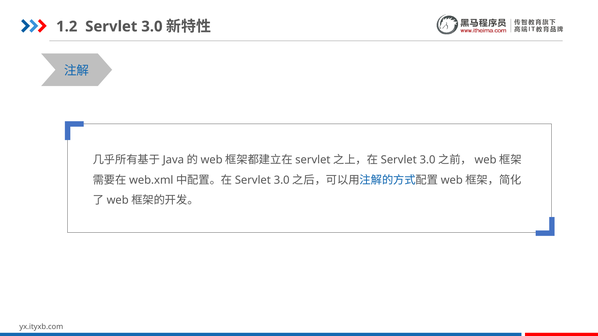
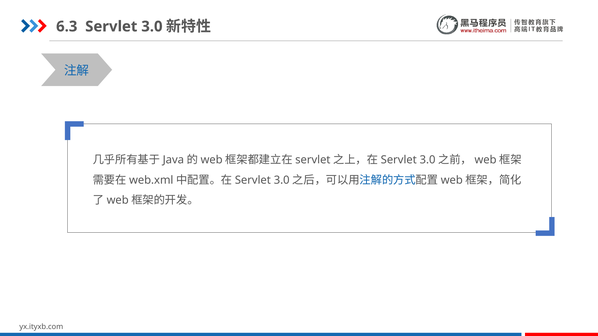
1.2: 1.2 -> 6.3 (67, 27)
